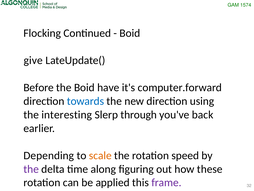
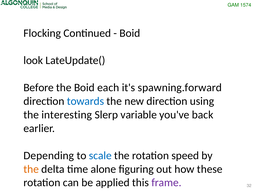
give: give -> look (33, 60)
have: have -> each (108, 87)
computer.forward: computer.forward -> spawning.forward (180, 87)
through: through -> variable (139, 114)
scale colour: orange -> blue (100, 155)
the colour: purple -> orange (31, 169)
along: along -> alone (103, 169)
